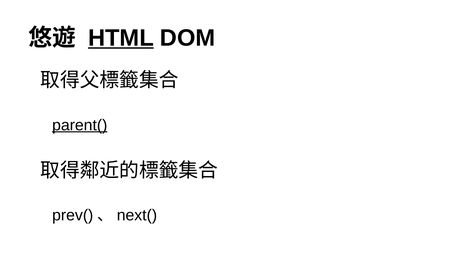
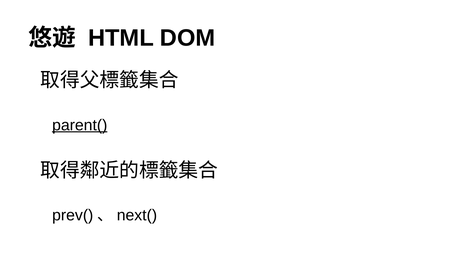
HTML underline: present -> none (121, 38)
